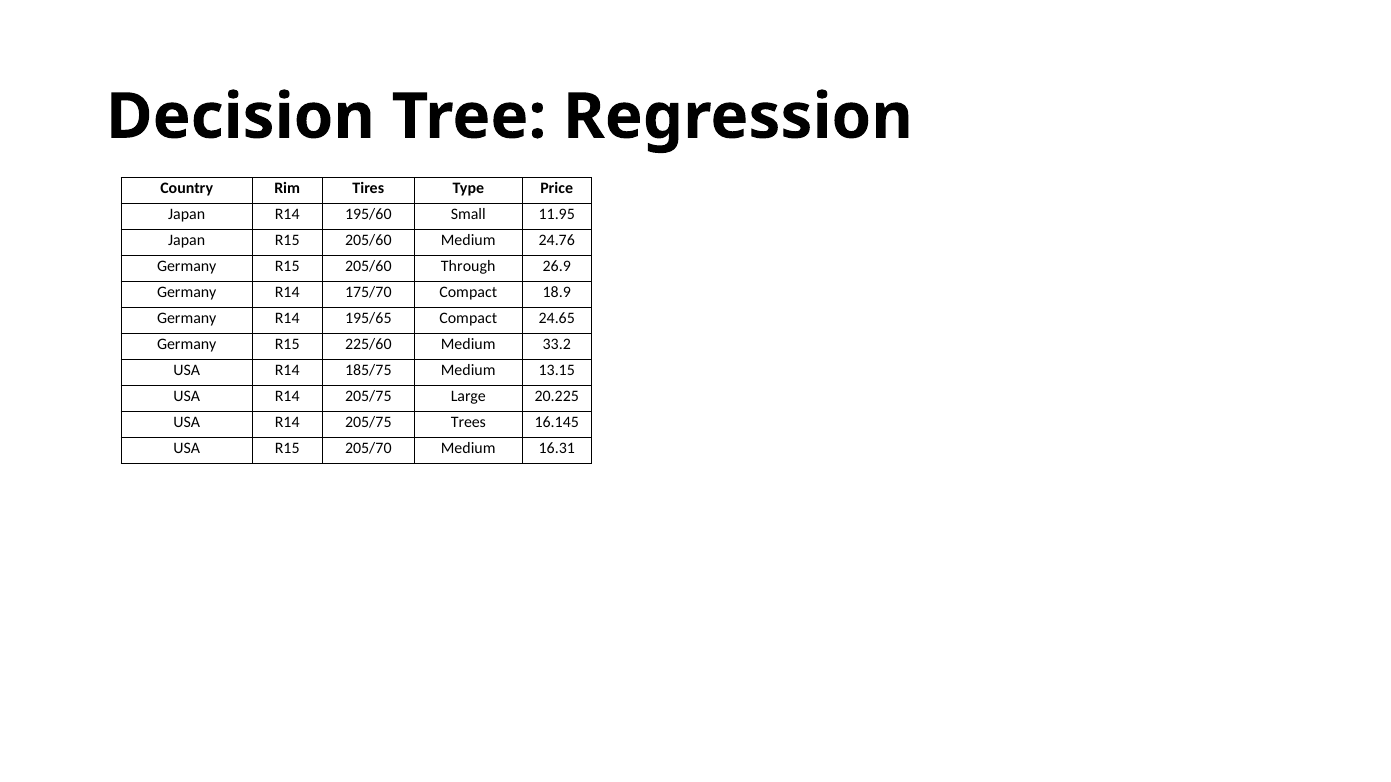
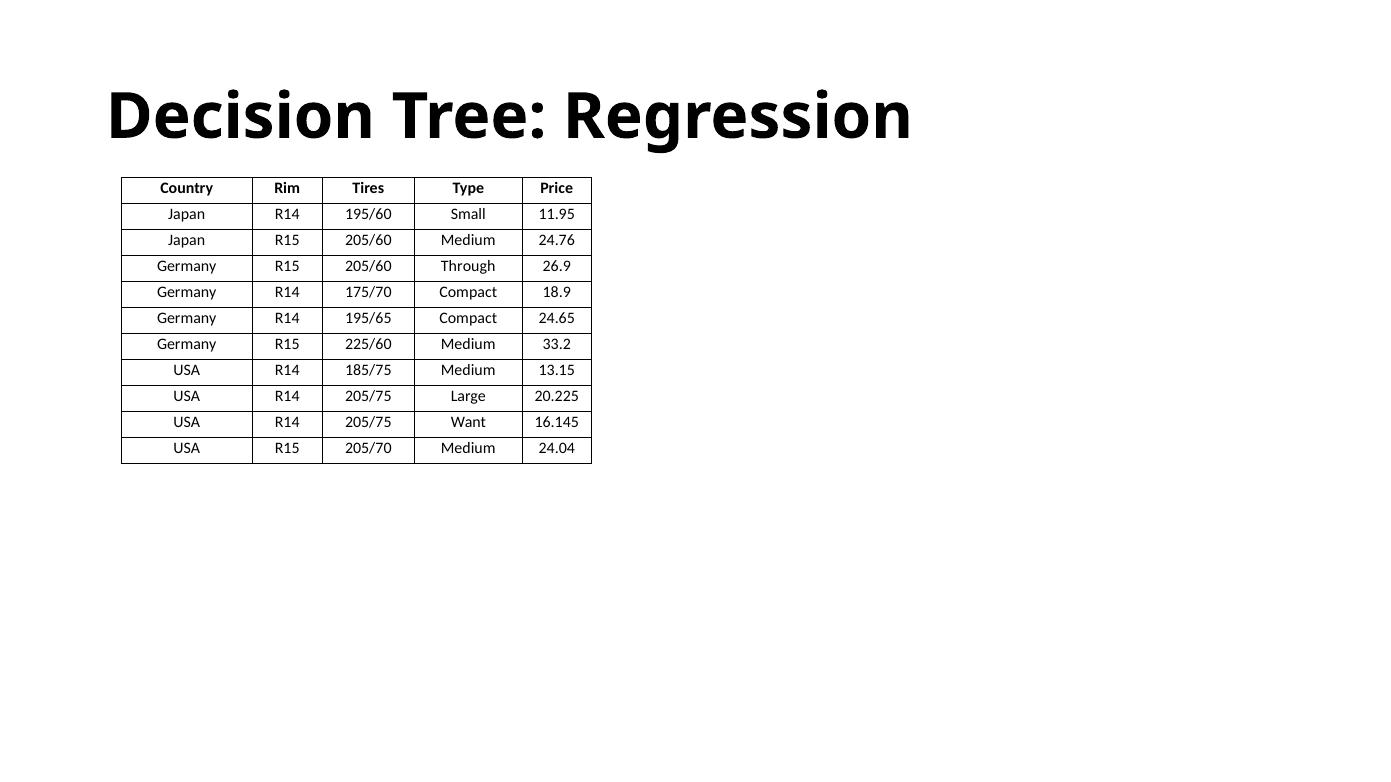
Trees: Trees -> Want (468, 423)
16.31: 16.31 -> 24.04 (557, 449)
